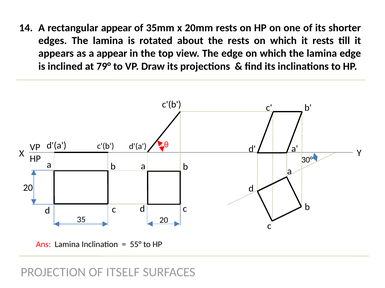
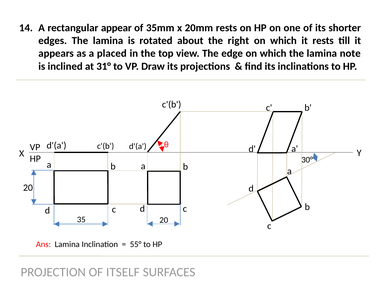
the rests: rests -> right (238, 41)
a appear: appear -> placed (112, 54)
lamina edge: edge -> note (350, 54)
79°: 79° -> 31° (104, 66)
